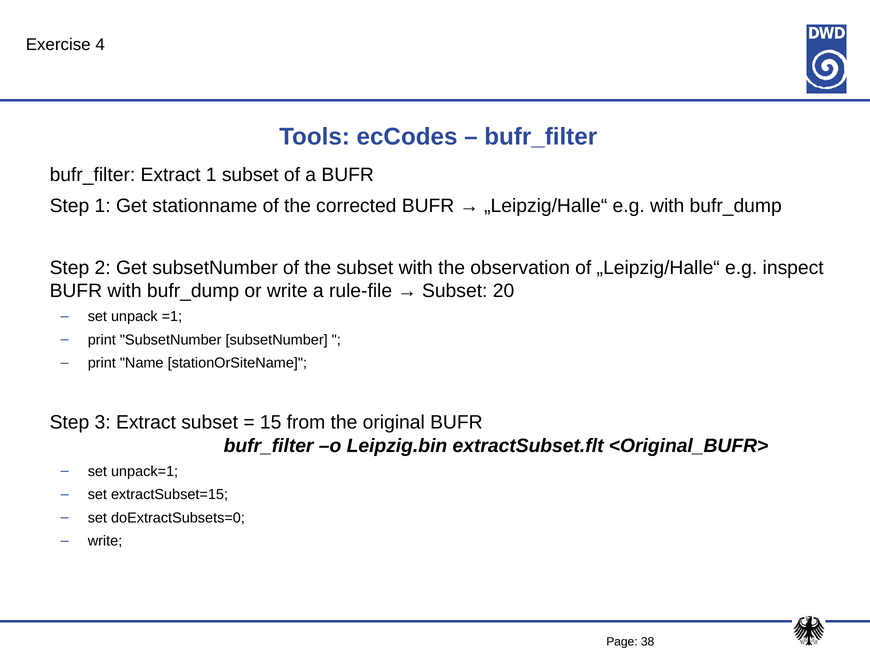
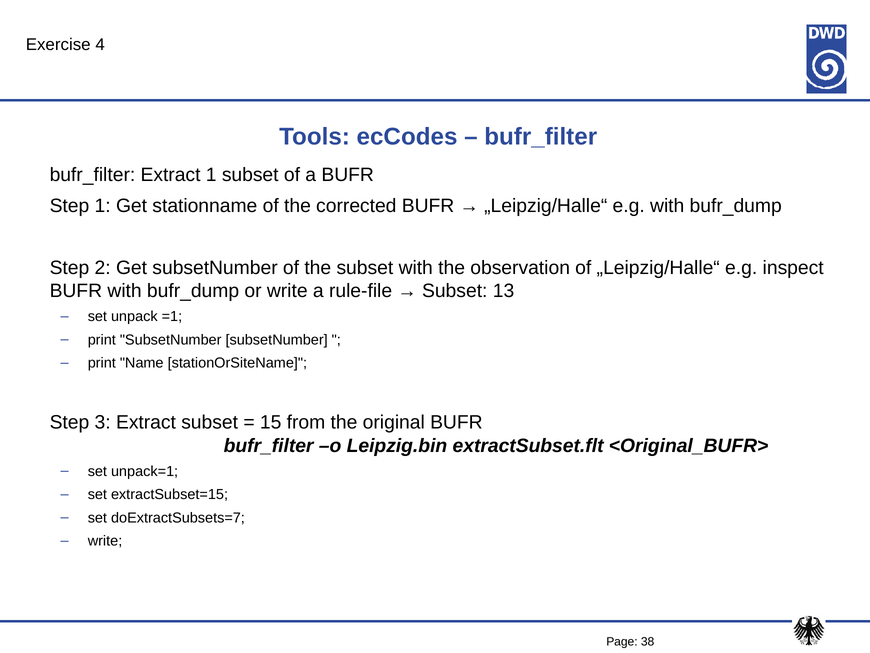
20: 20 -> 13 (504, 291)
doExtractSubsets=0: doExtractSubsets=0 -> doExtractSubsets=7 (178, 517)
